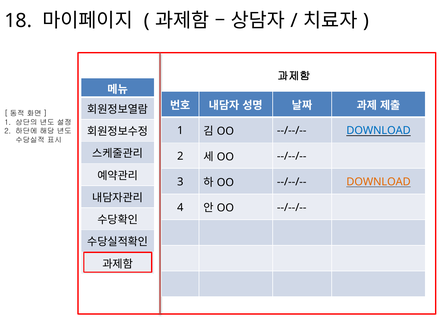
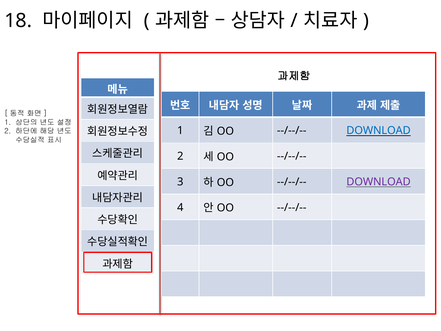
DOWNLOAD colour: orange -> purple (379, 182)
